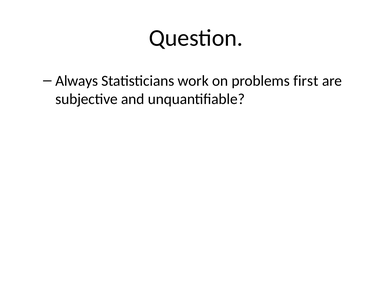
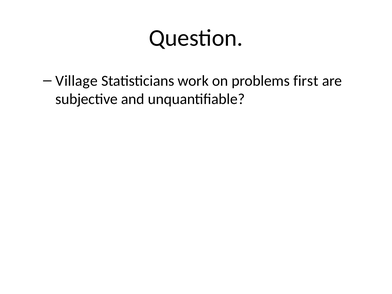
Always: Always -> Village (77, 81)
